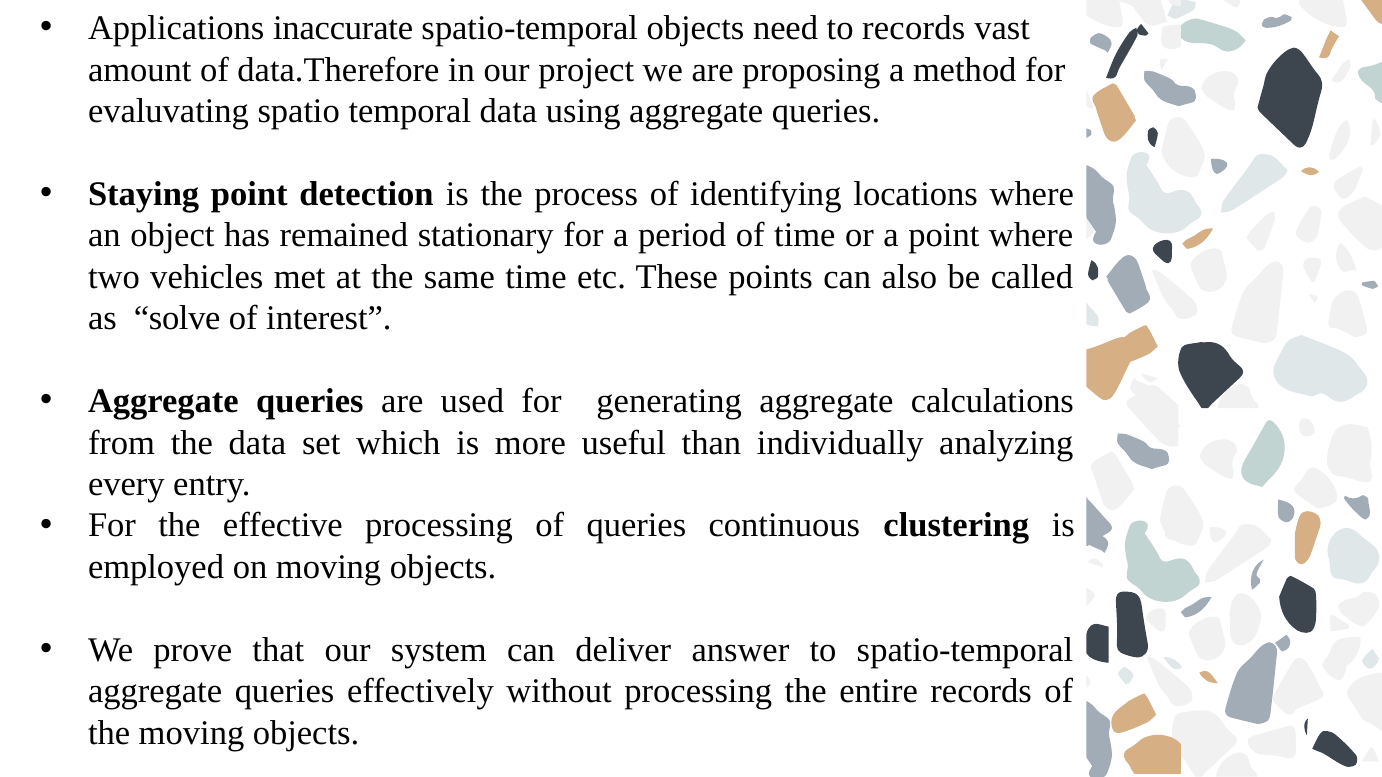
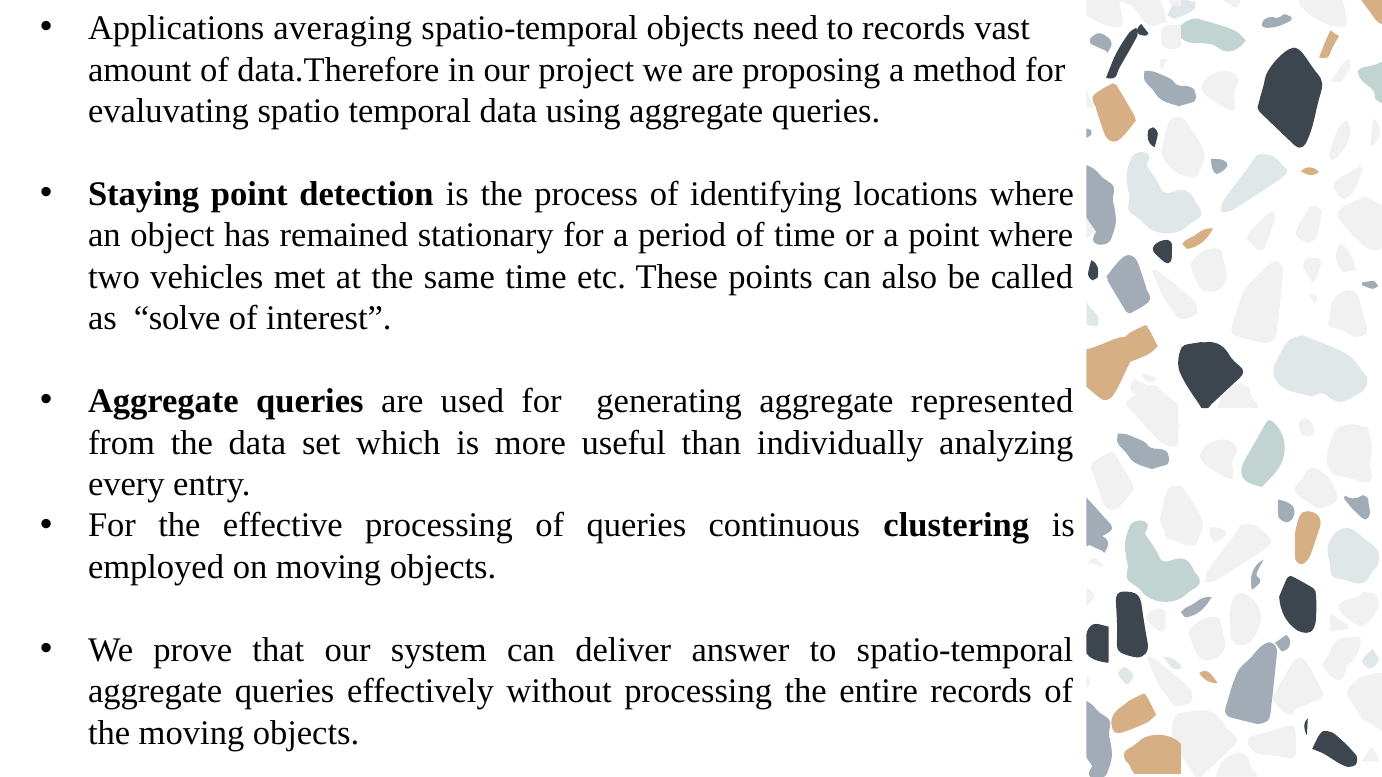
inaccurate: inaccurate -> averaging (343, 28)
calculations: calculations -> represented (992, 401)
